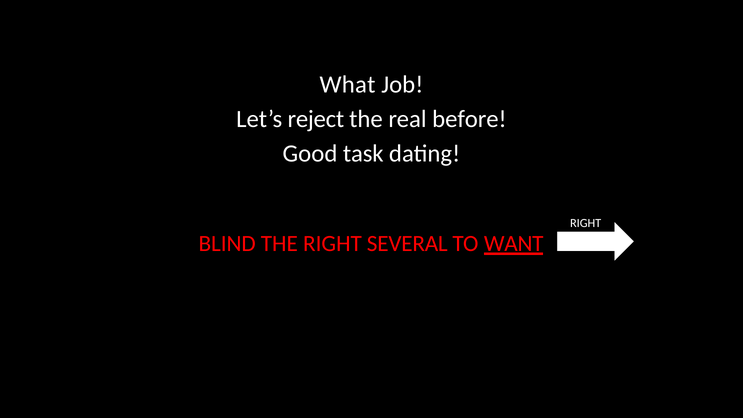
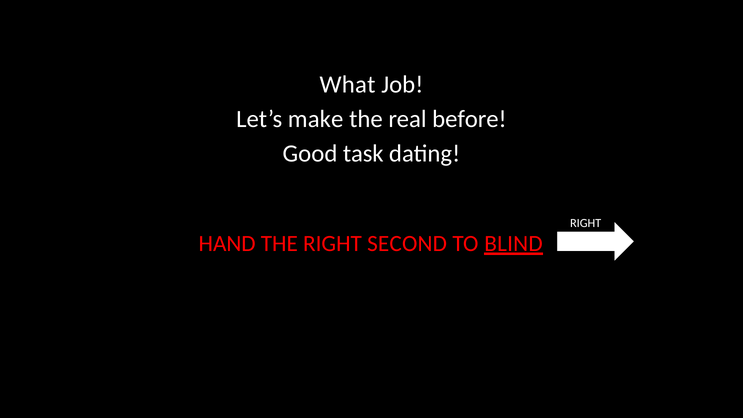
reject: reject -> make (316, 119)
BLIND: BLIND -> HAND (227, 244)
SEVERAL: SEVERAL -> SECOND (407, 244)
WANT: WANT -> BLIND (513, 244)
